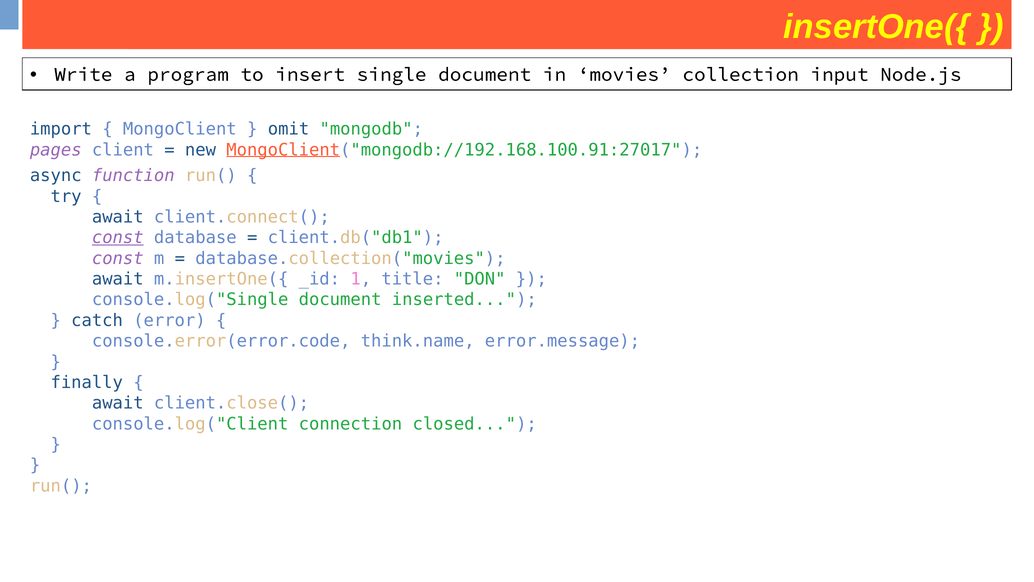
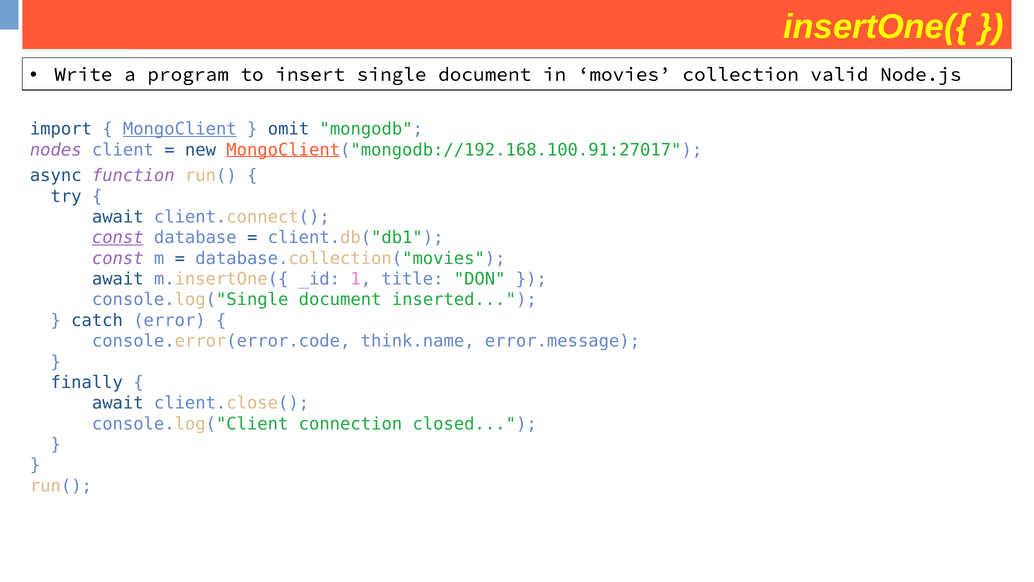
input: input -> valid (839, 74)
MongoClient underline: none -> present (180, 129)
pages: pages -> nodes (56, 150)
